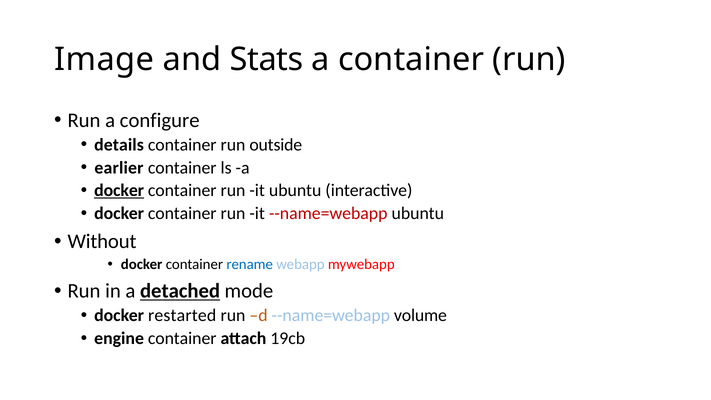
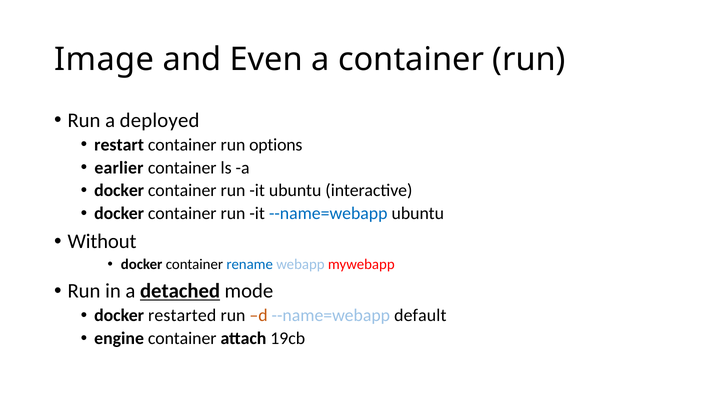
Stats: Stats -> Even (266, 60)
configure: configure -> deployed (160, 120)
details: details -> restart (119, 145)
outside: outside -> options (276, 145)
docker underline: present -> none (119, 190)
--name=webapp colour: red -> blue (328, 213)
volume: volume -> default (420, 316)
